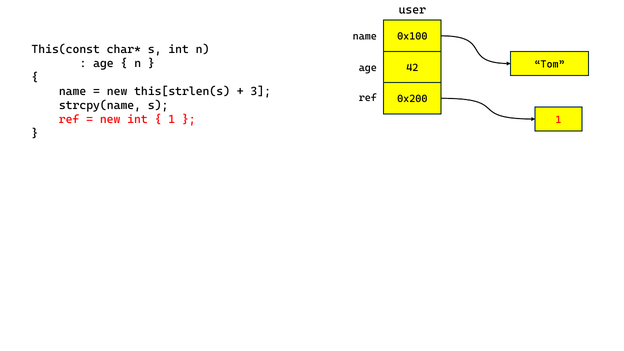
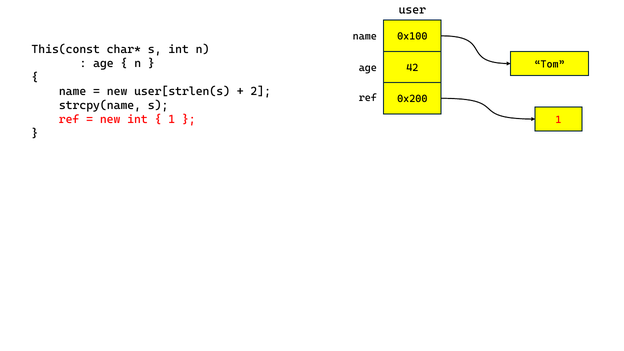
this[strlen(s: this[strlen(s -> user[strlen(s (182, 92)
3: 3 -> 2 (261, 92)
